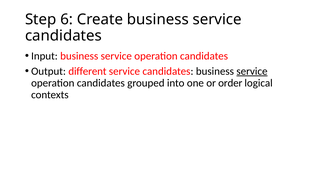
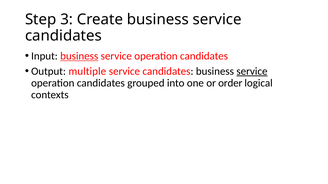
6: 6 -> 3 (67, 19)
business underline: none -> present (79, 56)
different: different -> multiple (87, 71)
